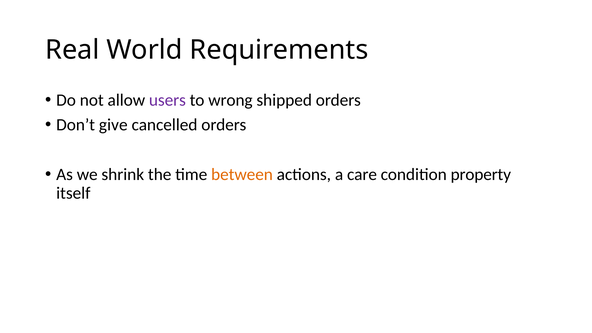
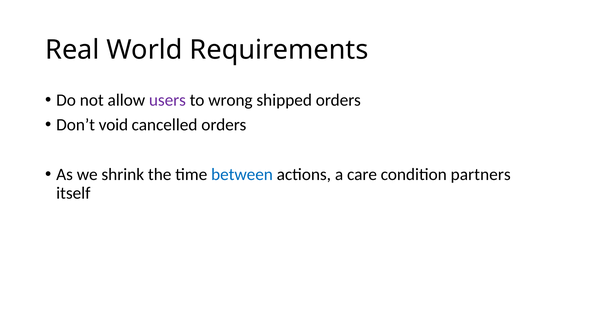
give: give -> void (113, 125)
between colour: orange -> blue (242, 175)
property: property -> partners (481, 175)
